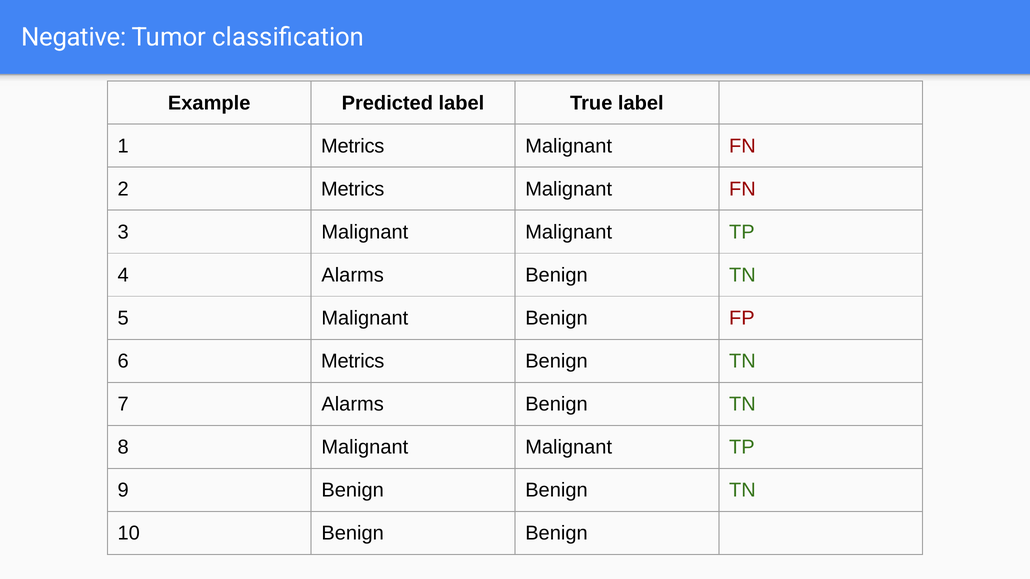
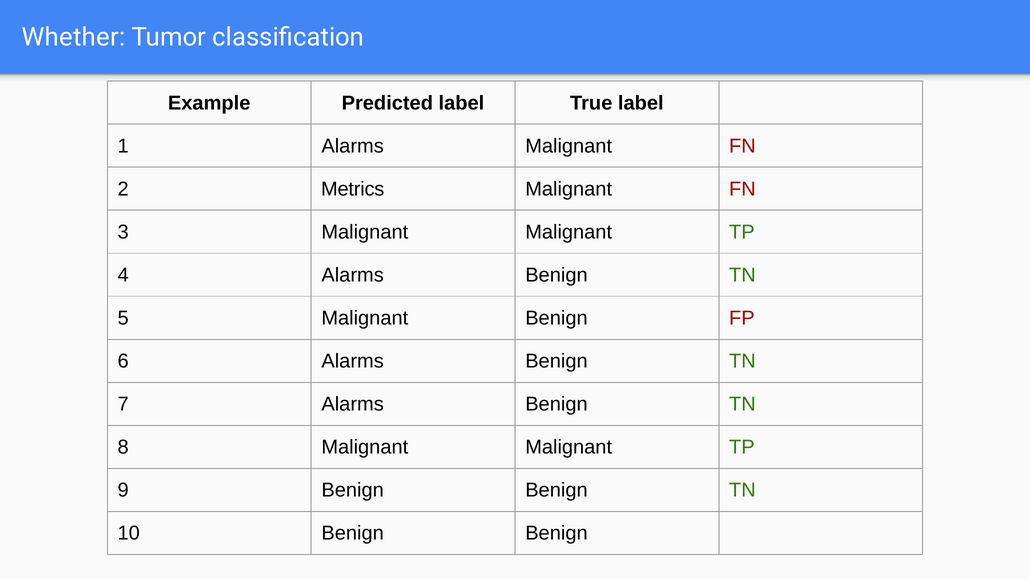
Negative: Negative -> Whether (74, 38)
1 Metrics: Metrics -> Alarms (353, 146)
6 Metrics: Metrics -> Alarms (353, 361)
